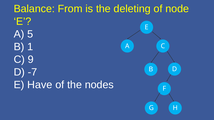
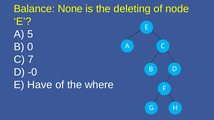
From: From -> None (70, 9)
1: 1 -> 0 (30, 47)
9: 9 -> 7 (31, 60)
-7: -7 -> -0 (32, 72)
nodes: nodes -> where (99, 85)
